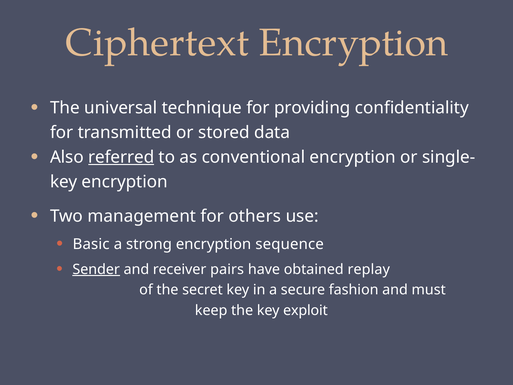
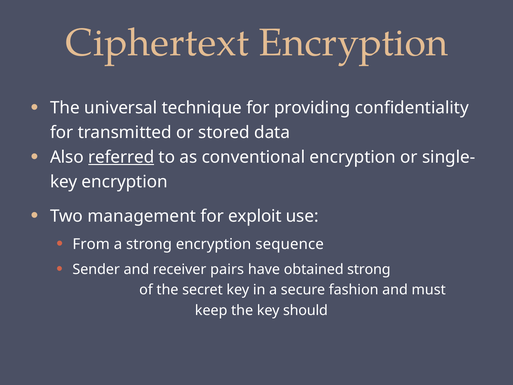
others: others -> exploit (255, 216)
Basic: Basic -> From (91, 244)
Sender underline: present -> none (96, 269)
obtained replay: replay -> strong (369, 269)
exploit: exploit -> should (305, 310)
